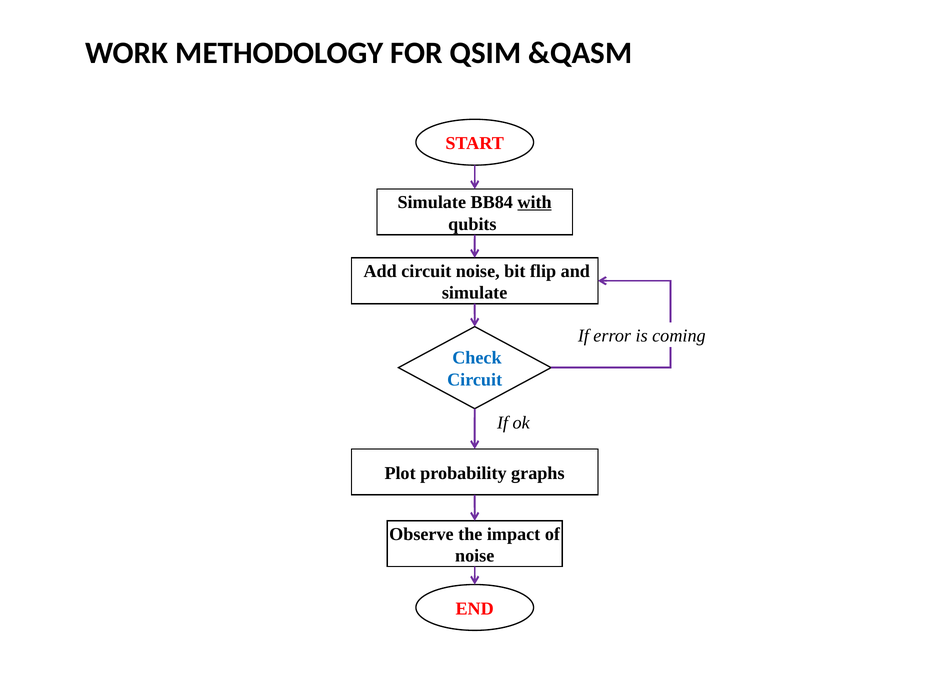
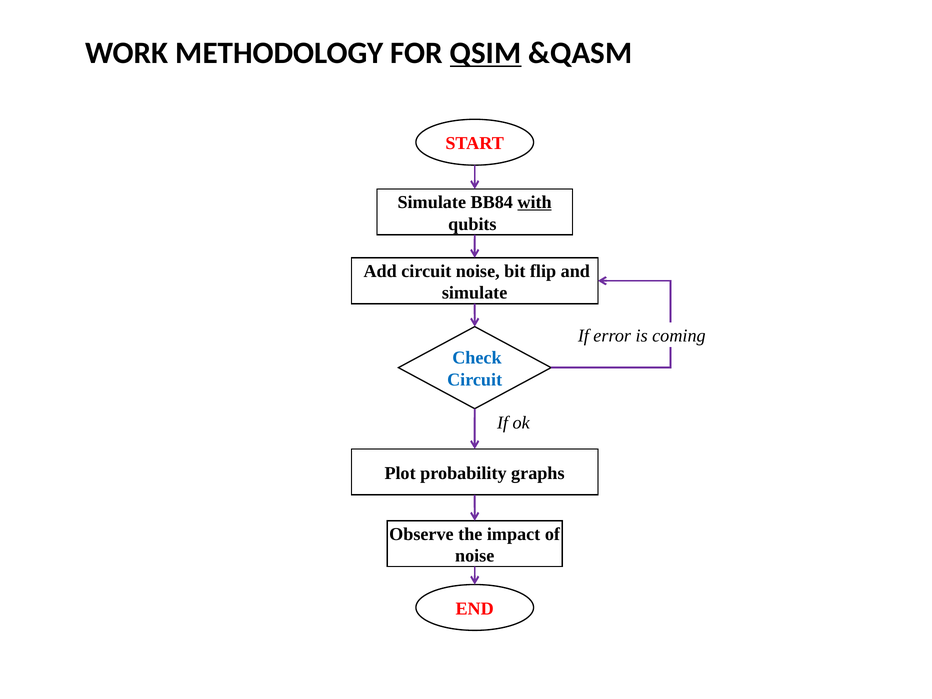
QSIM underline: none -> present (486, 53)
